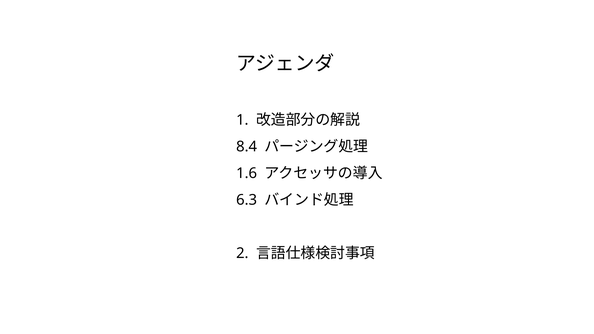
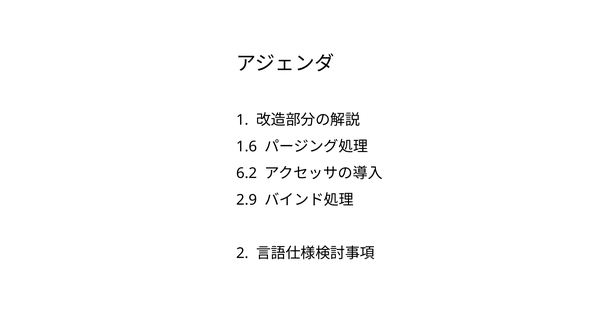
8.4: 8.4 -> 1.6 (247, 147)
1.6: 1.6 -> 6.2 (247, 173)
6.3: 6.3 -> 2.9 (247, 200)
